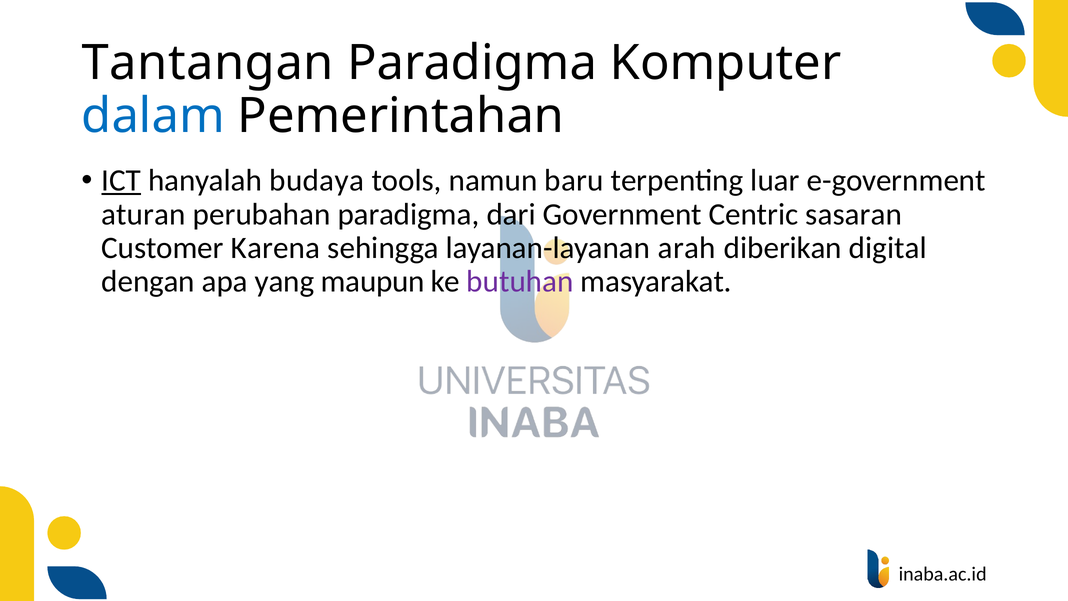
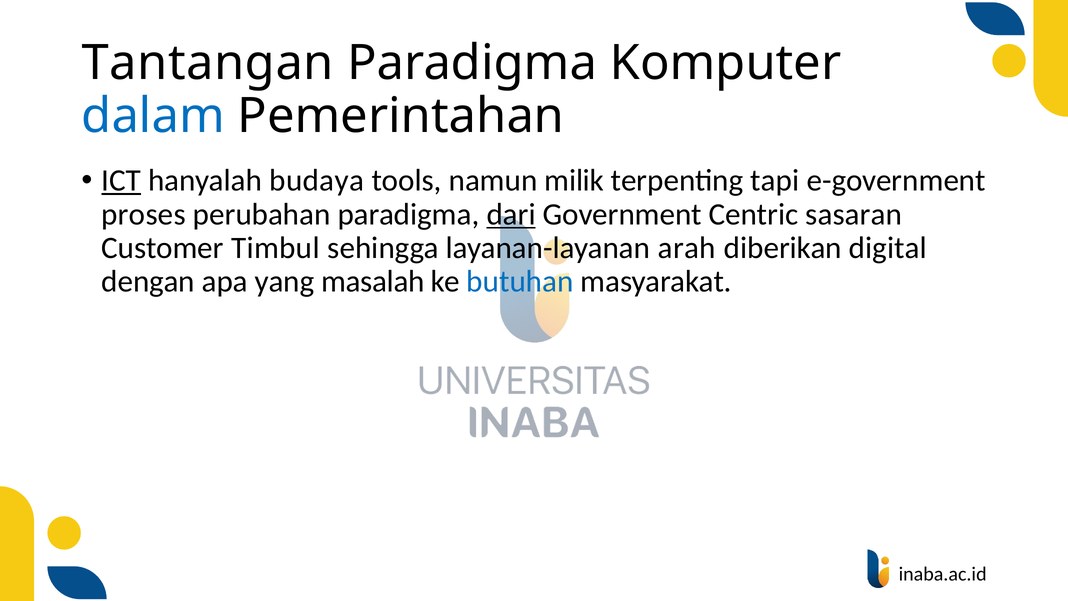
baru: baru -> milik (574, 181)
luar: luar -> tapi (775, 181)
aturan: aturan -> proses (144, 214)
dari underline: none -> present (511, 214)
Karena: Karena -> Timbul (275, 248)
maupun: maupun -> masalah (373, 282)
butuhan colour: purple -> blue (520, 282)
